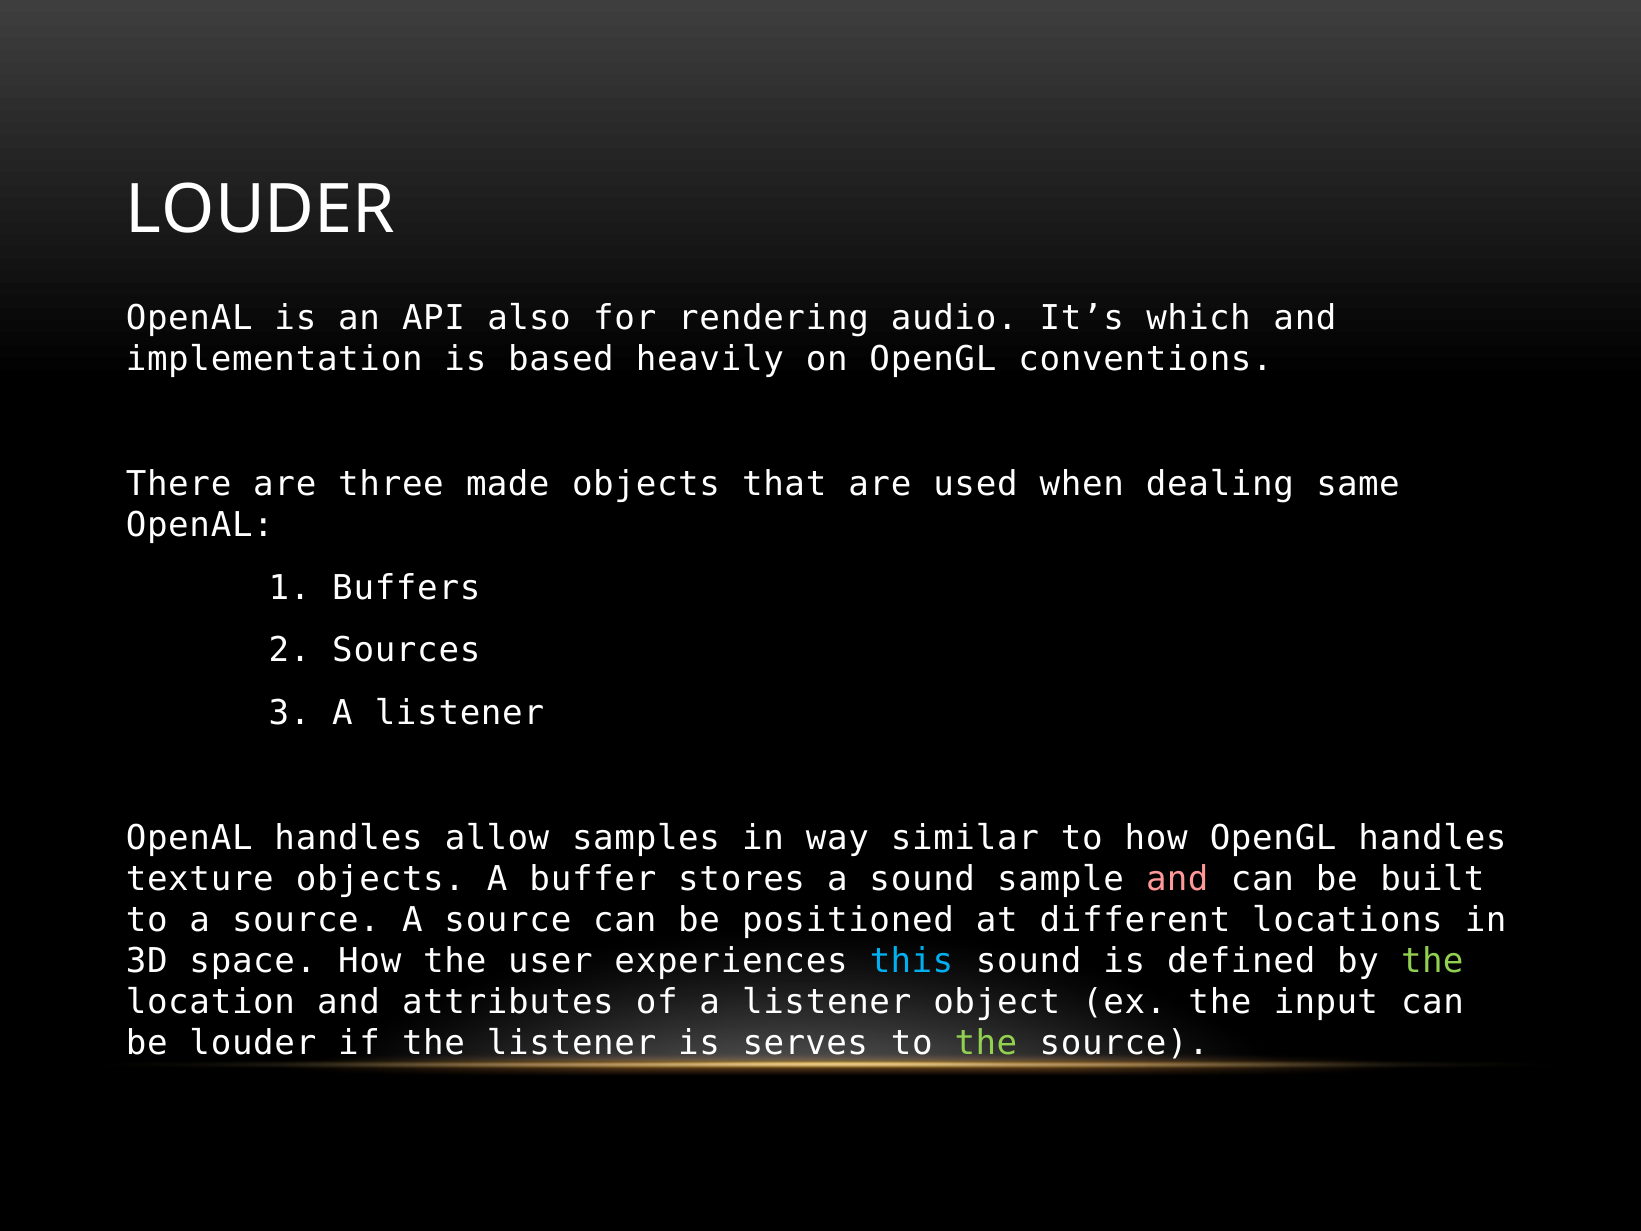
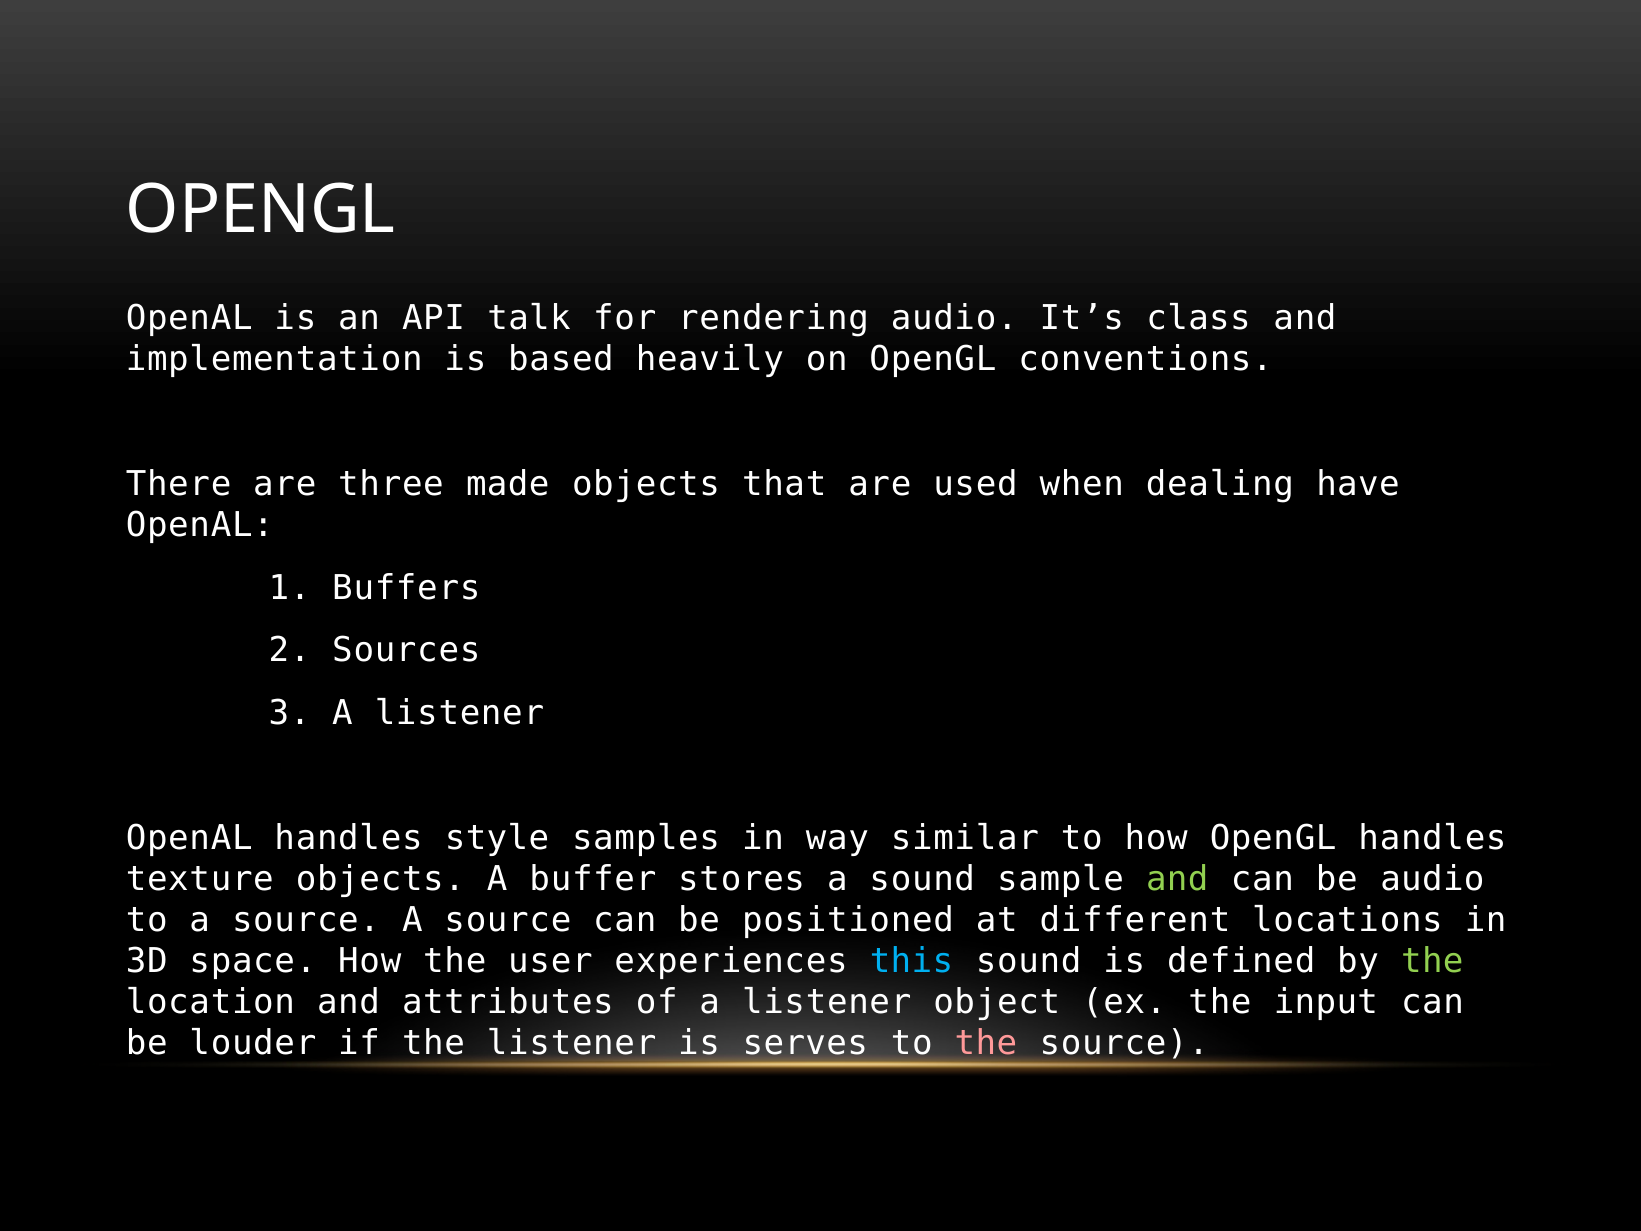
LOUDER: LOUDER -> OPENGL (261, 210)
also: also -> talk (529, 318)
which: which -> class (1199, 318)
same: same -> have (1358, 484)
allow: allow -> style (497, 838)
and colour: pink -> light green (1177, 879)
be built: built -> audio (1432, 879)
the colour: light green -> pink (986, 1043)
